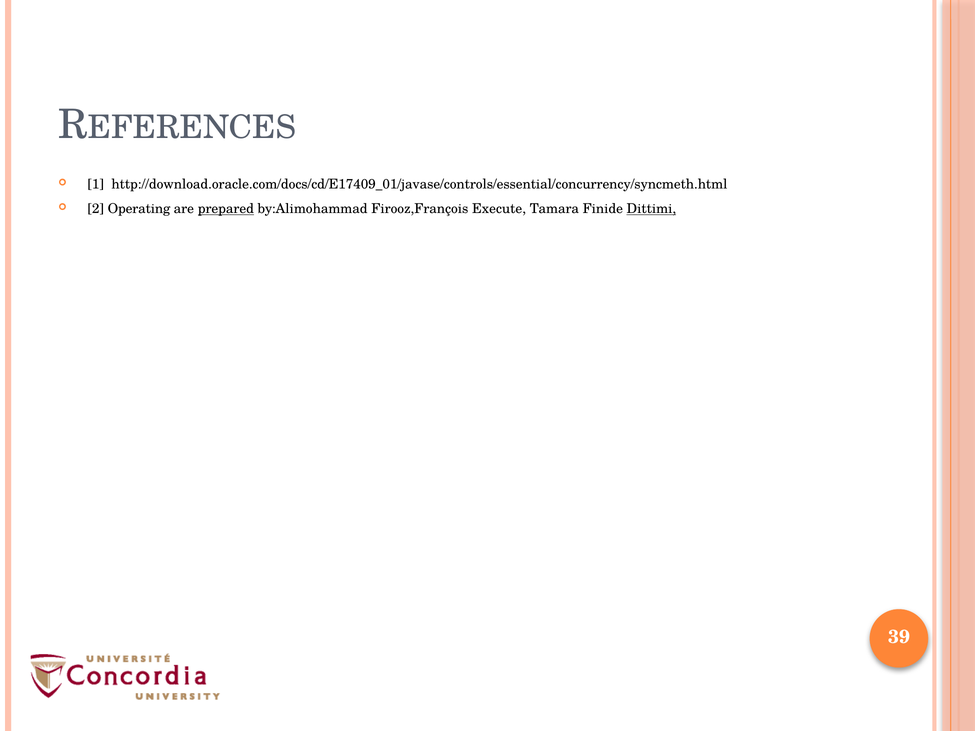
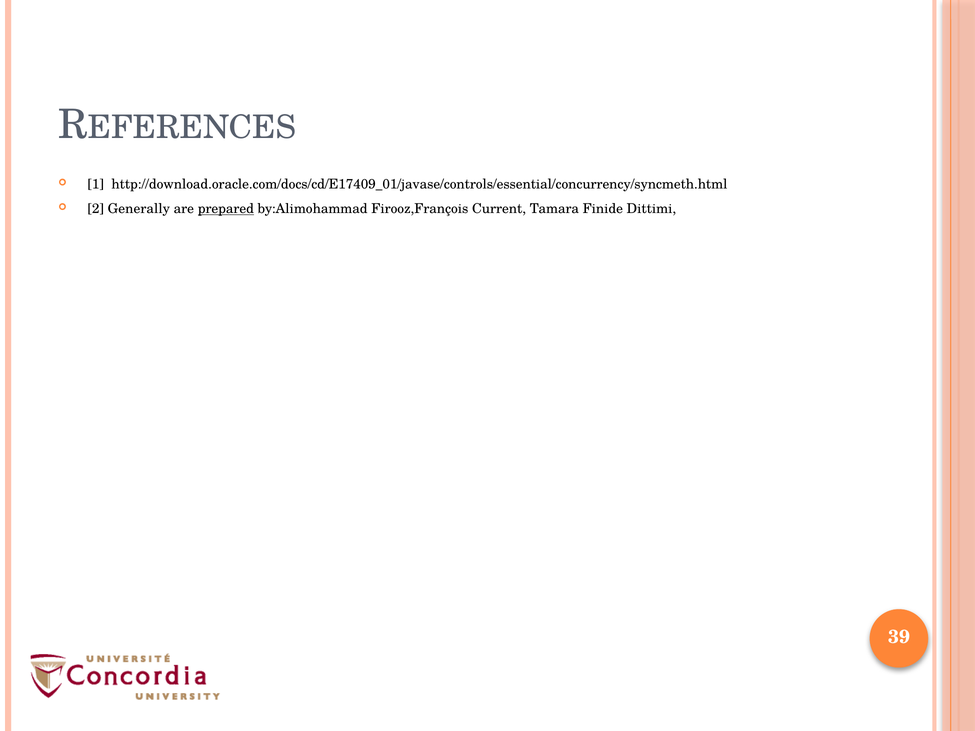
Operating: Operating -> Generally (139, 209)
Execute: Execute -> Current (499, 209)
Dittimi underline: present -> none (651, 209)
